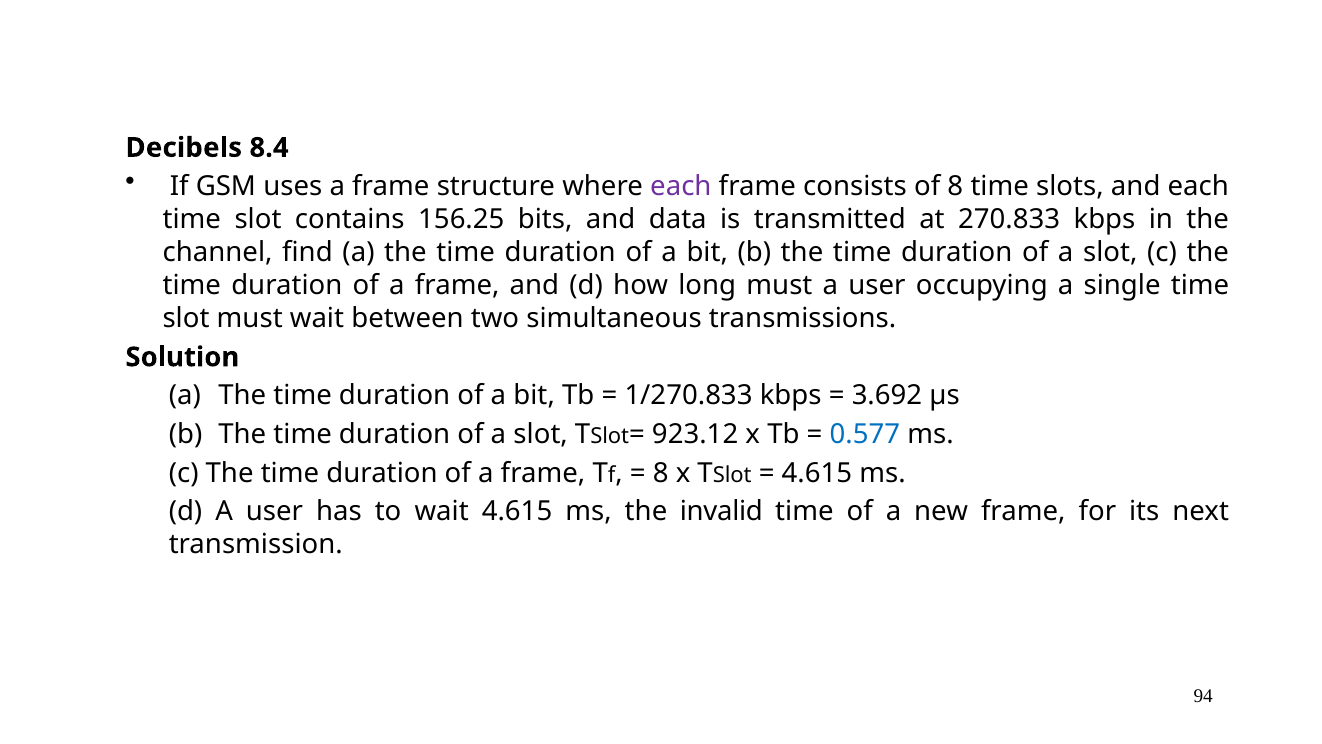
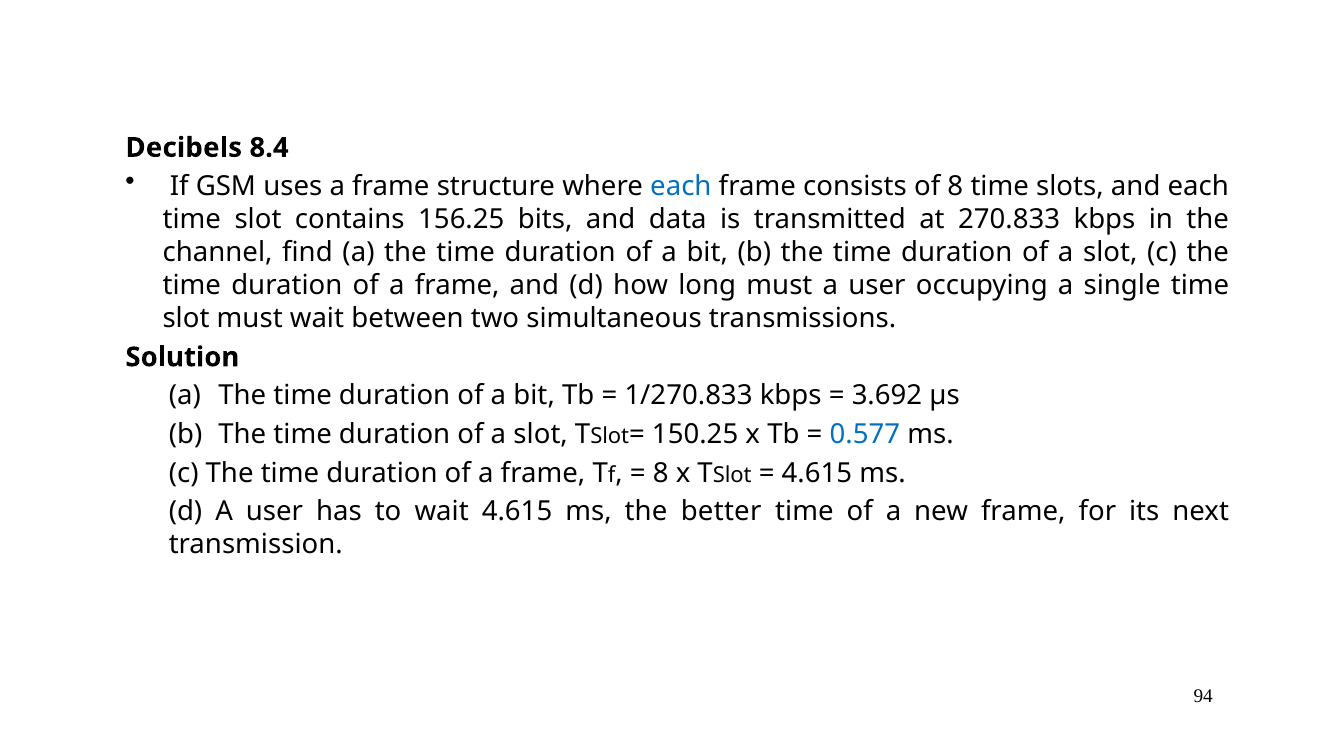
each colour: purple -> blue (681, 186)
923.12: 923.12 -> 150.25 (695, 434)
invalid: invalid -> better (721, 511)
